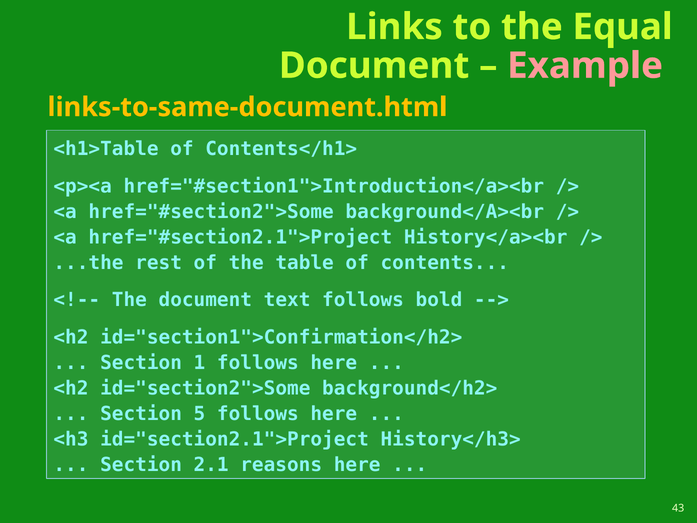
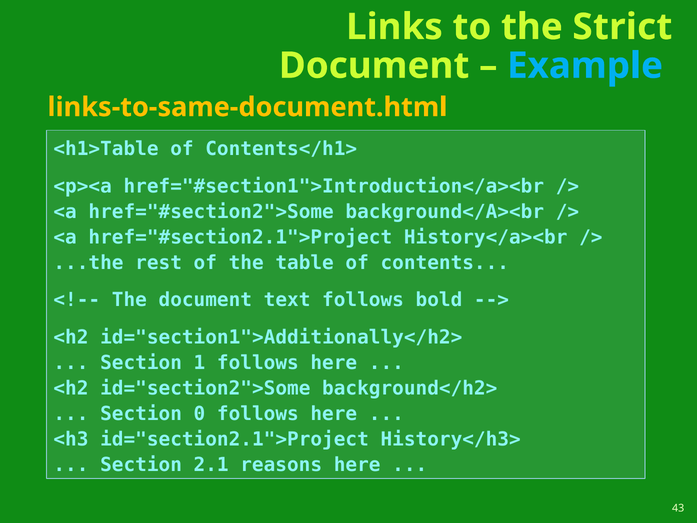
Equal: Equal -> Strict (622, 27)
Example colour: pink -> light blue (585, 66)
id="section1">Confirmation</h2>: id="section1">Confirmation</h2> -> id="section1">Additionally</h2> (281, 337)
5: 5 -> 0 (199, 414)
